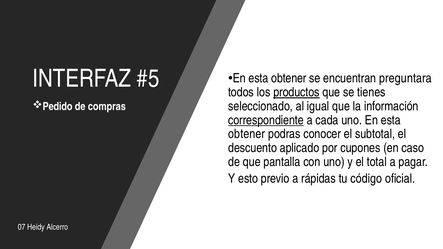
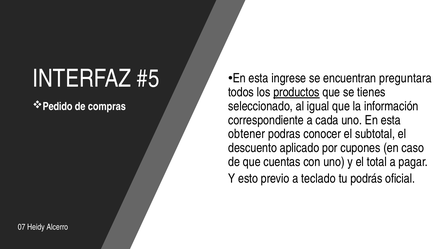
obtener: obtener -> ingrese (289, 78)
correspondiente underline: present -> none (266, 120)
pantalla: pantalla -> cuentas (282, 162)
rápidas: rápidas -> teclado (318, 179)
código: código -> podrás (366, 179)
